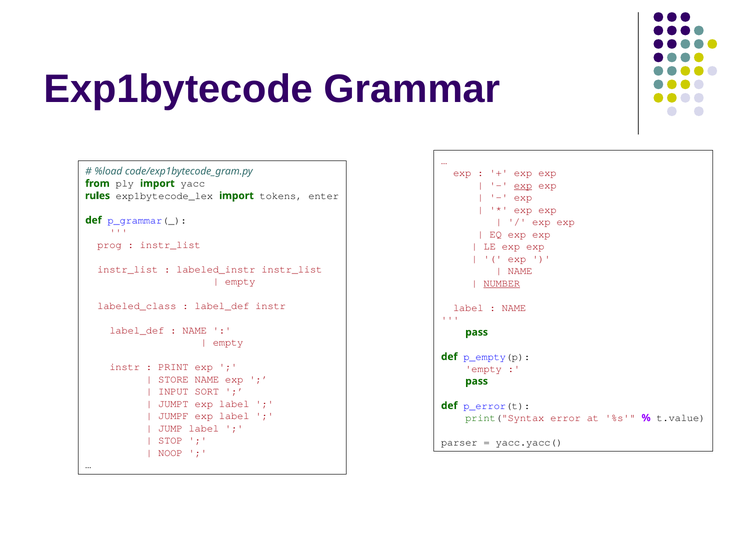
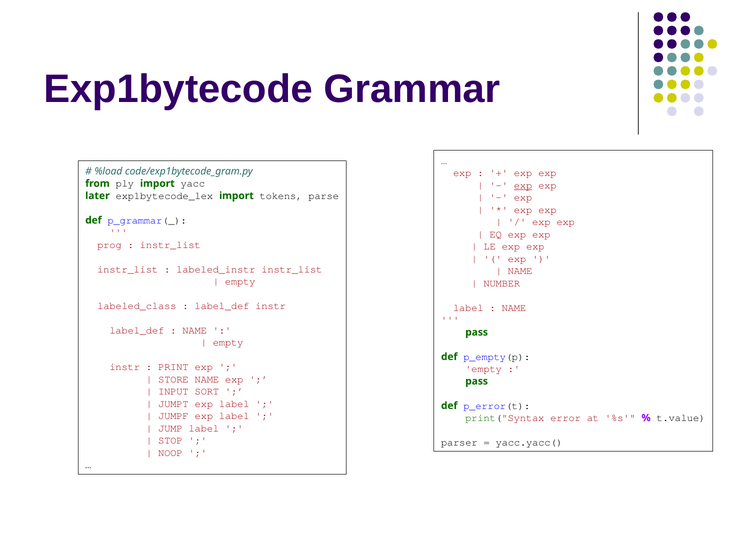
rules: rules -> later (97, 196)
enter: enter -> parse (324, 196)
NUMBER underline: present -> none (502, 283)
